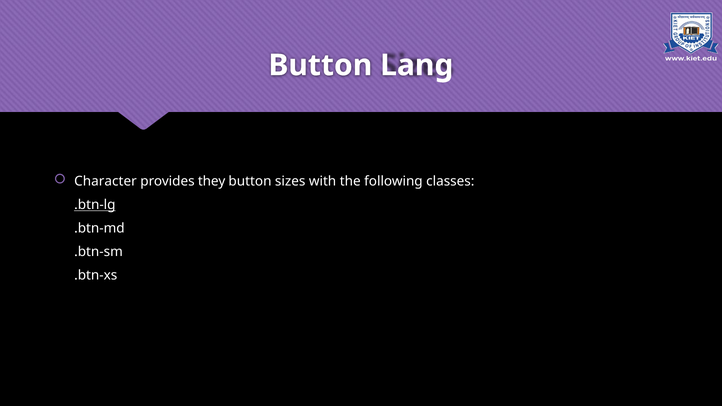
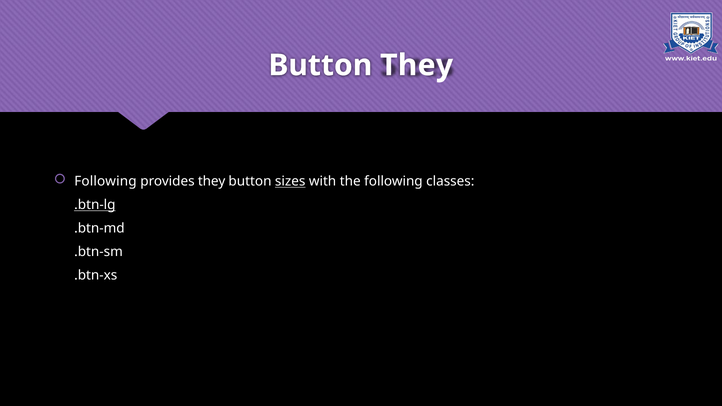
Button Lang: Lang -> They (417, 65)
Character: Character -> Following (105, 182)
sizes underline: none -> present (290, 182)
